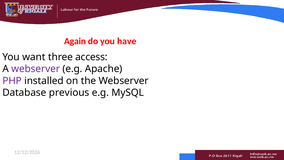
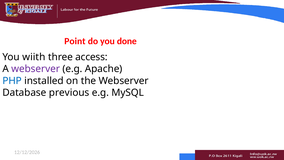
Again: Again -> Point (75, 41)
have: have -> done (127, 41)
want: want -> wiith (34, 57)
PHP colour: purple -> blue (12, 81)
